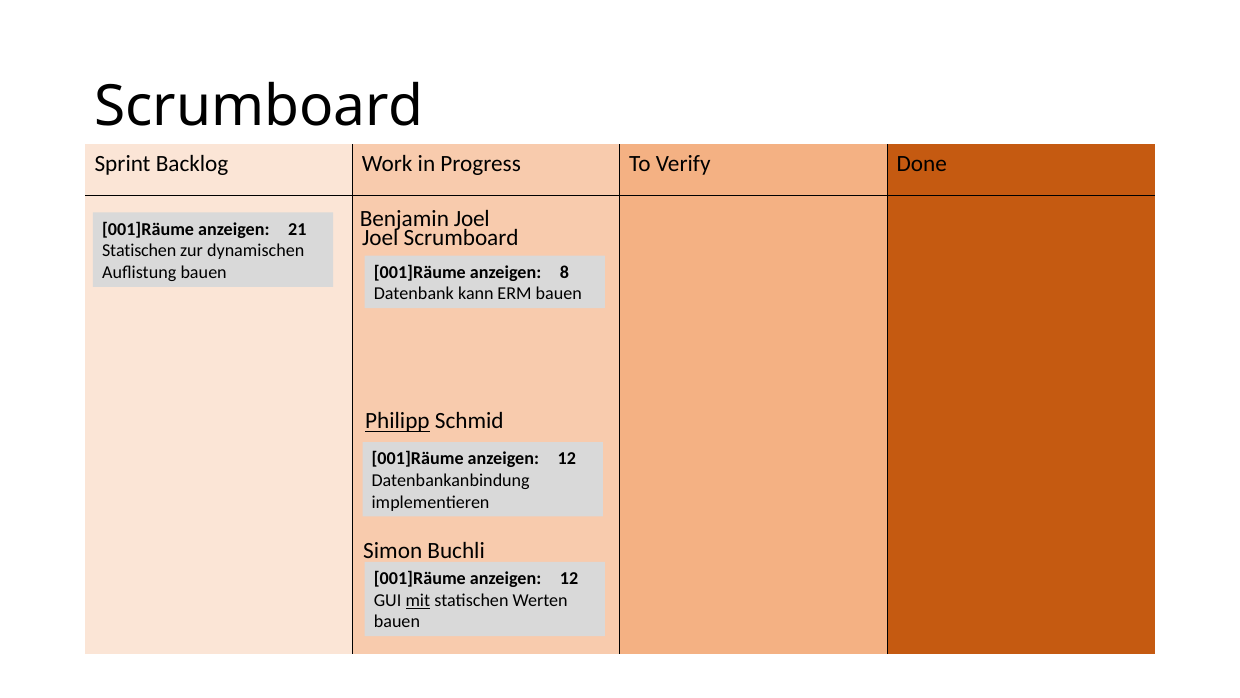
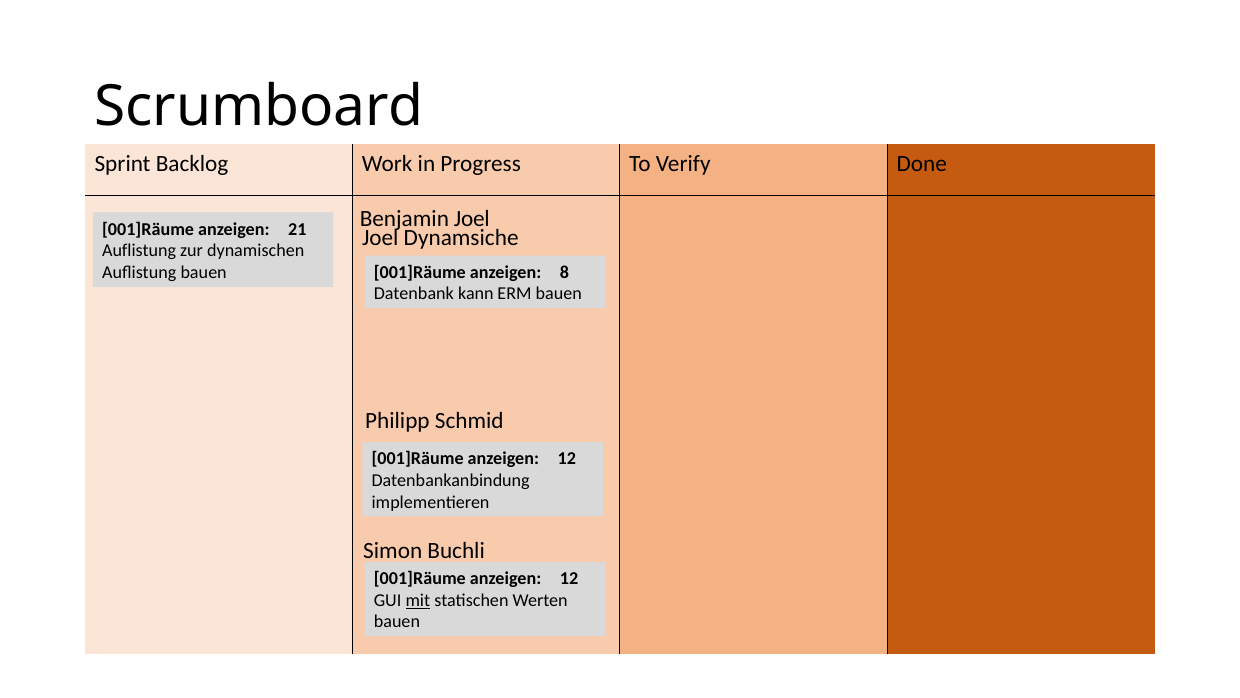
Joel Scrumboard: Scrumboard -> Dynamsiche (461, 238)
Statischen: Statischen -> Auflistung (139, 251)
Philipp underline: present -> none (397, 421)
